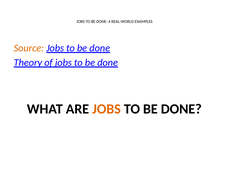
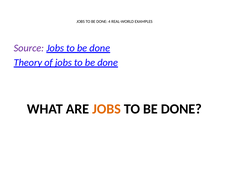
Source colour: orange -> purple (29, 48)
